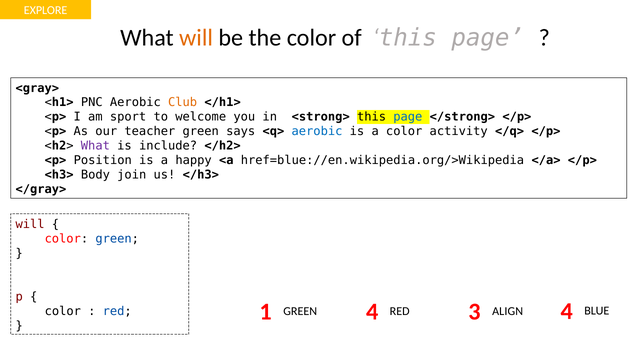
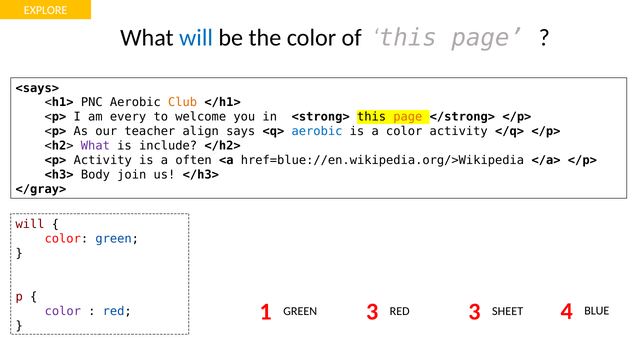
will colour: orange -> blue (196, 38)
<gray>: <gray> -> <says> (37, 88)
sport: sport -> every (128, 117)
page colour: blue -> orange (408, 117)
teacher green: green -> align (201, 132)
<p> Position: Position -> Activity (103, 161)
happy: happy -> often (194, 161)
1 4: 4 -> 3 (372, 312)
color colour: black -> purple (63, 311)
ALIGN: ALIGN -> SHEET (508, 312)
